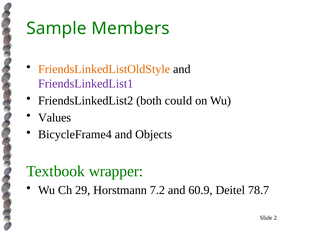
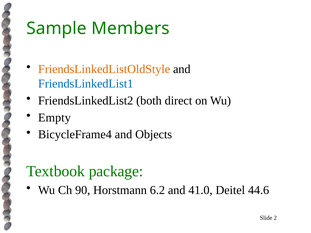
FriendsLinkedList1 colour: purple -> blue (86, 84)
could: could -> direct (178, 101)
Values: Values -> Empty (54, 118)
wrapper: wrapper -> package (116, 172)
29: 29 -> 90 (83, 190)
7.2: 7.2 -> 6.2 (157, 190)
60.9: 60.9 -> 41.0 (200, 190)
78.7: 78.7 -> 44.6 (259, 190)
